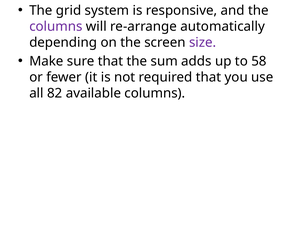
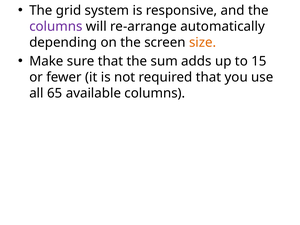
size colour: purple -> orange (203, 42)
58: 58 -> 15 (259, 61)
82: 82 -> 65 (55, 93)
